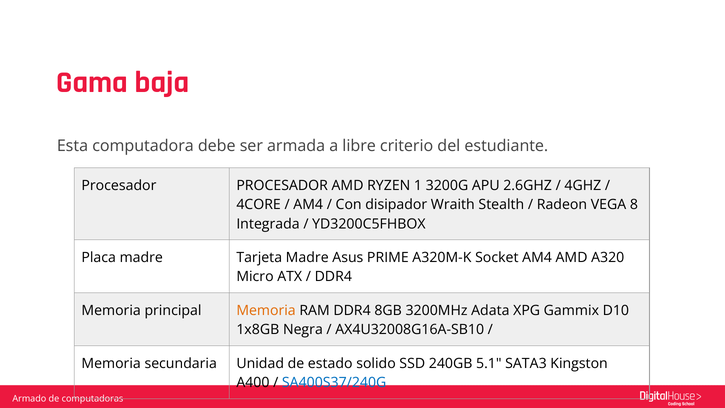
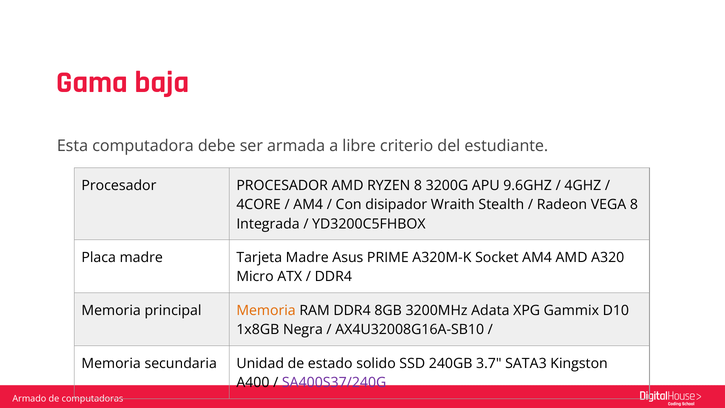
RYZEN 1: 1 -> 8 (418, 185)
2.6GHZ: 2.6GHZ -> 9.6GHZ (528, 185)
5.1: 5.1 -> 3.7 (489, 363)
SA400S37/240G colour: blue -> purple (334, 382)
